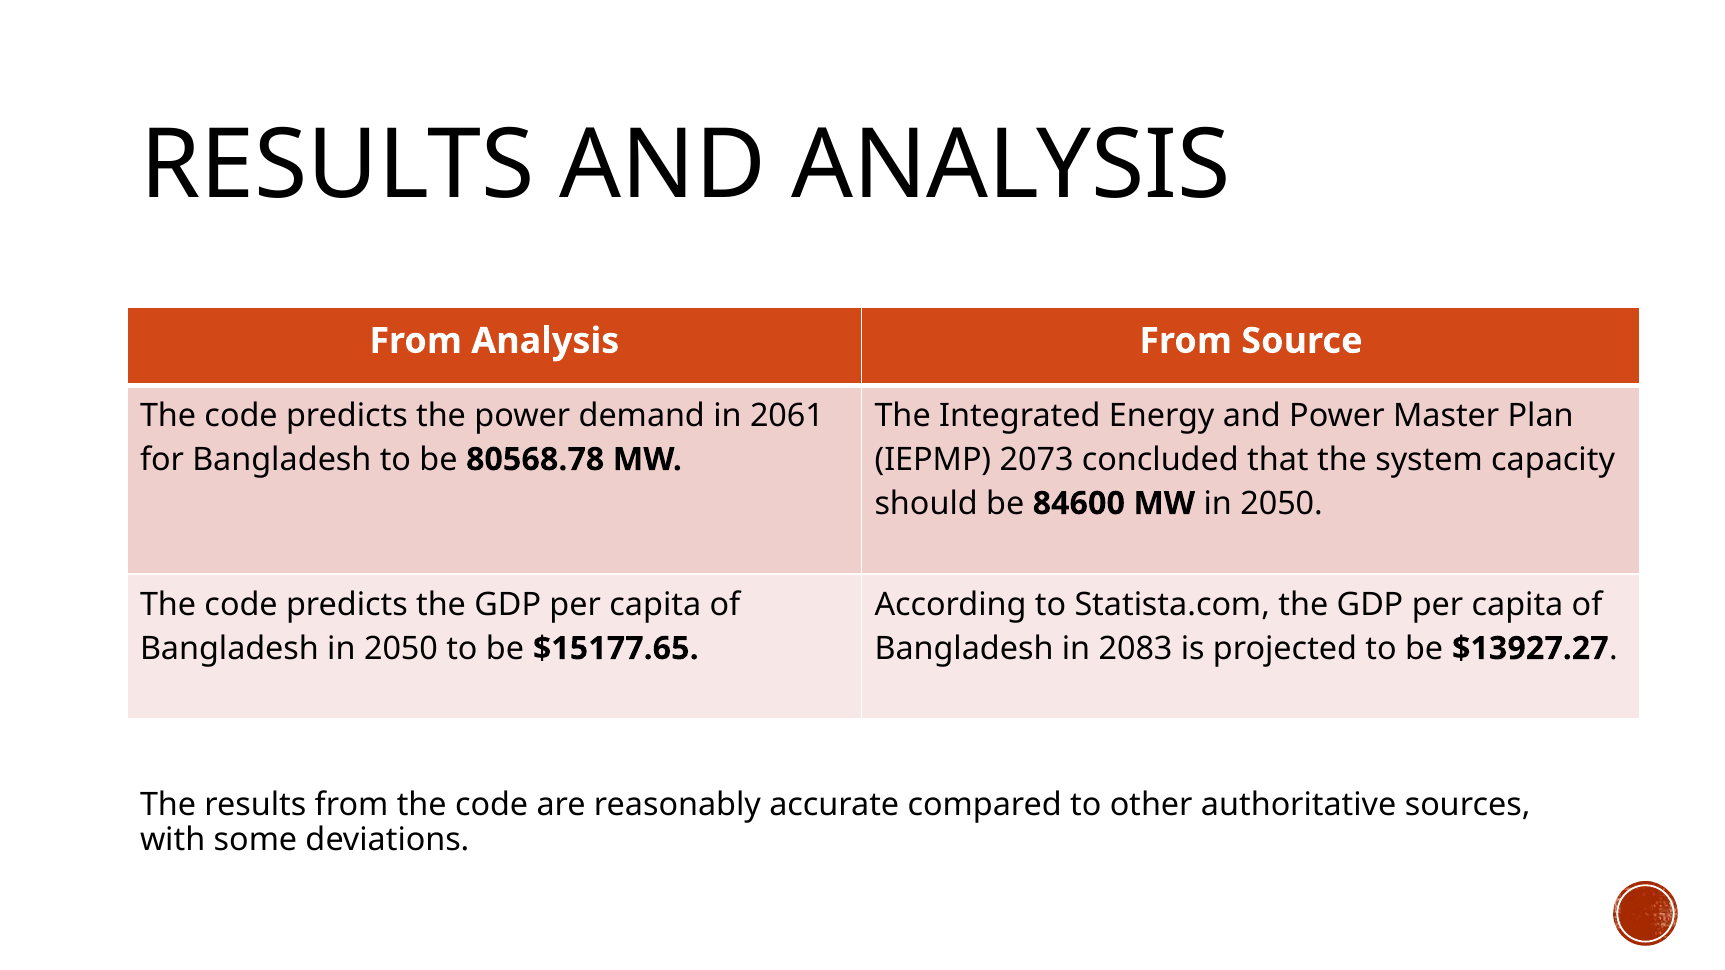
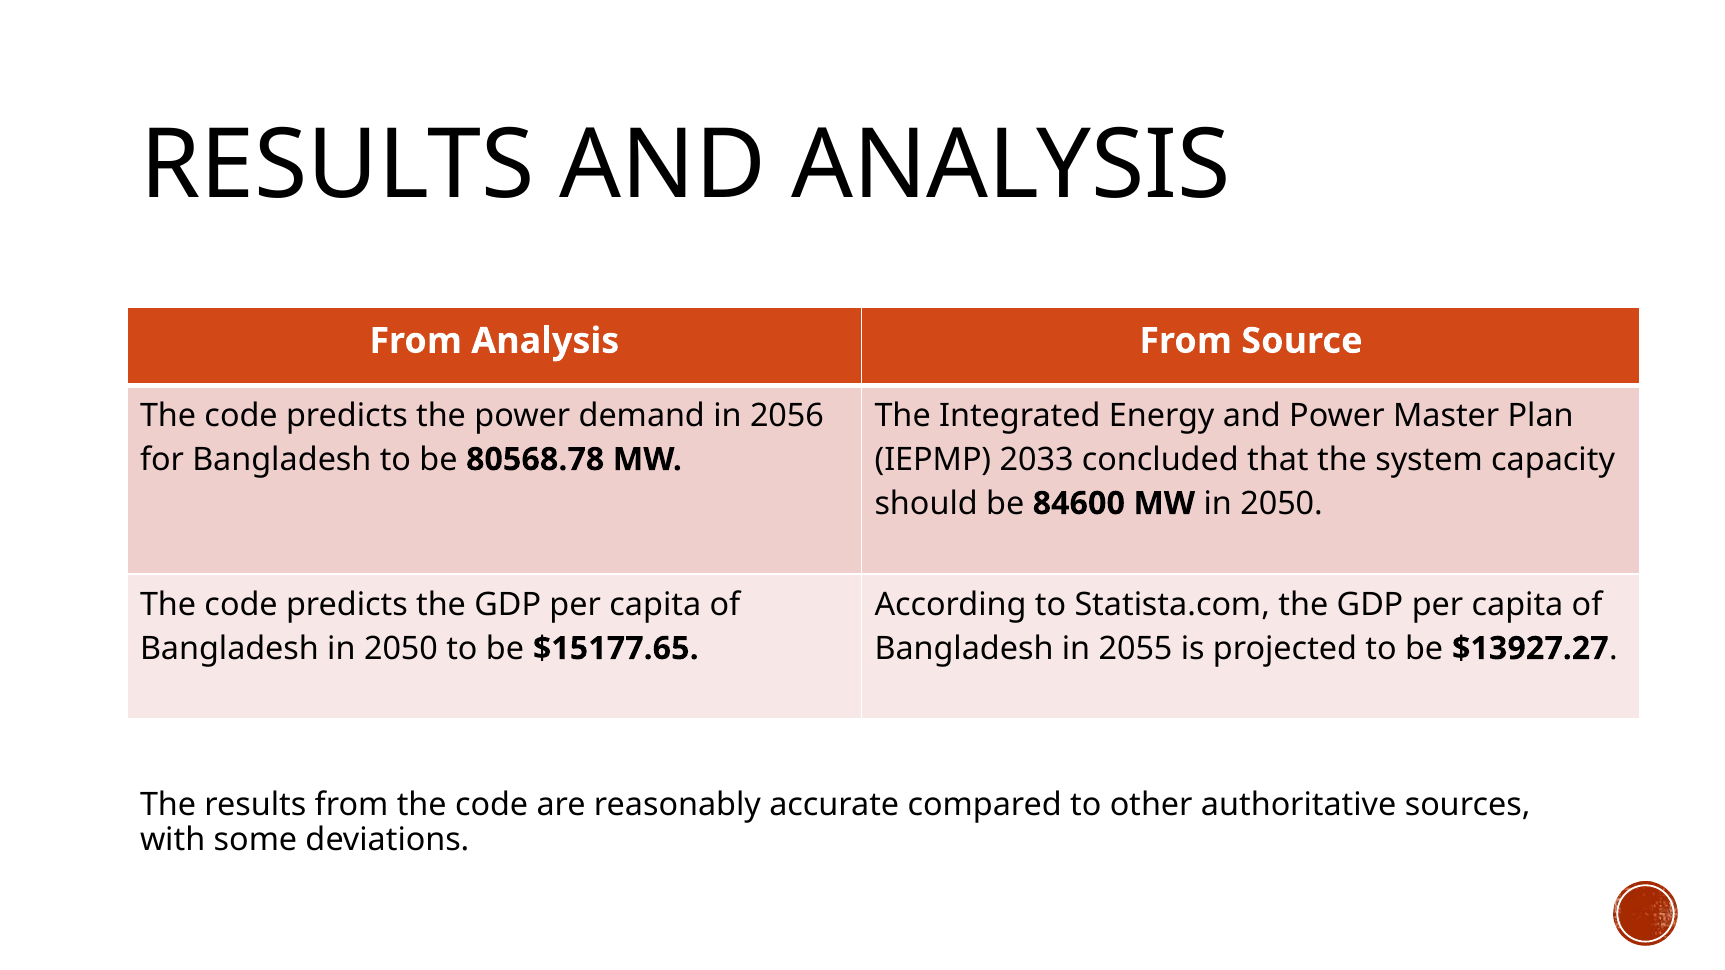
2061: 2061 -> 2056 (787, 416)
2073: 2073 -> 2033 (1037, 460)
2083: 2083 -> 2055 (1136, 649)
